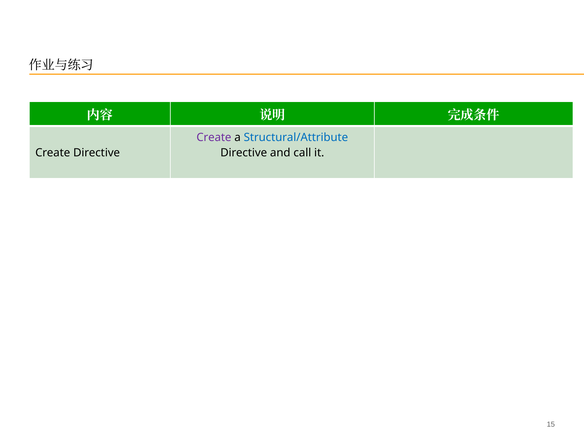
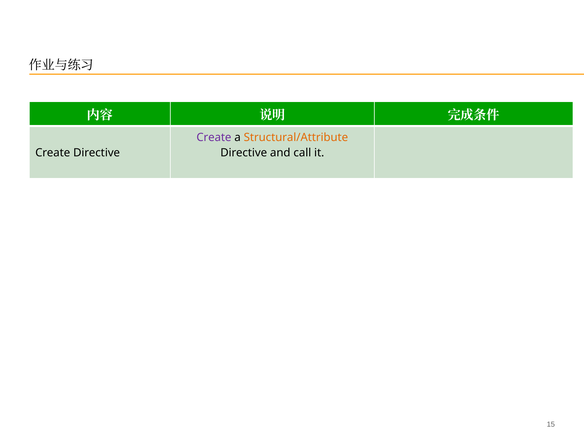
Structural/Attribute colour: blue -> orange (296, 137)
